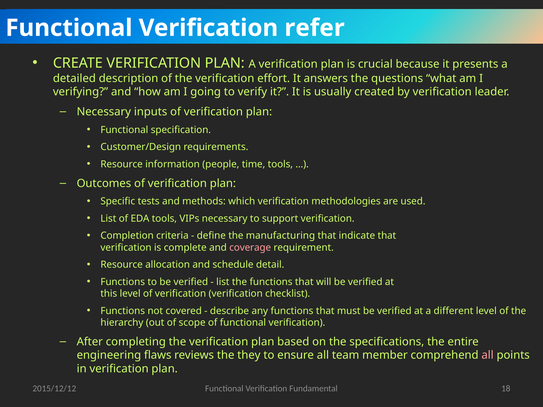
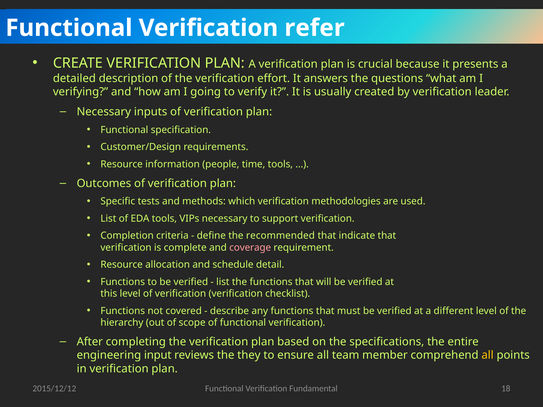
manufacturing: manufacturing -> recommended (280, 236)
flaws: flaws -> input (158, 355)
all colour: pink -> yellow (488, 355)
